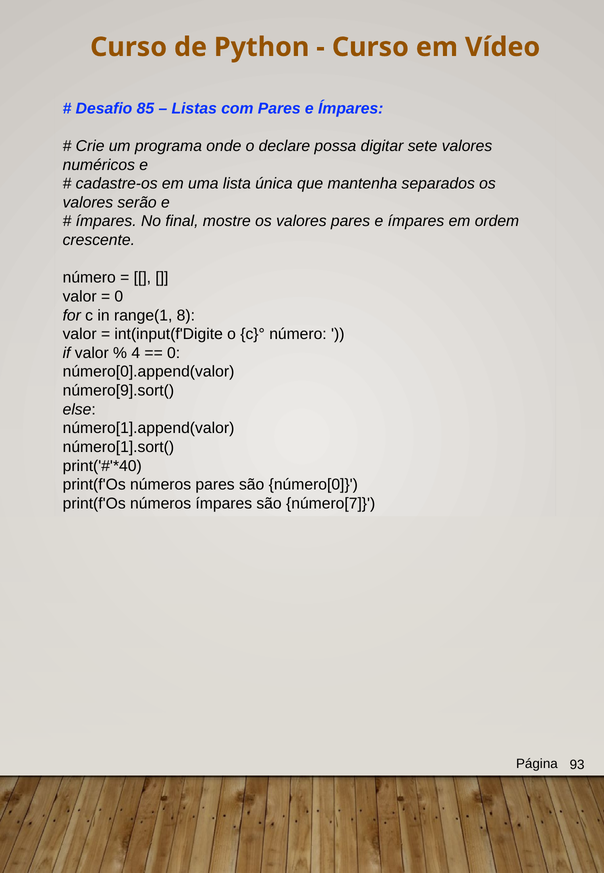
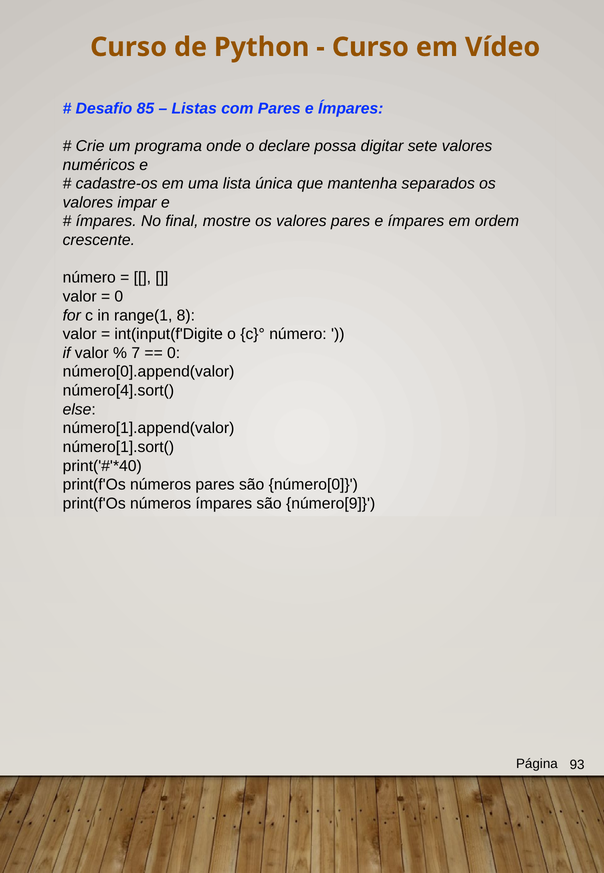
serão: serão -> impar (137, 202)
4: 4 -> 7 (136, 353)
número[9].sort(: número[9].sort( -> número[4].sort( (118, 390)
número[7: número[7 -> número[9 (331, 503)
